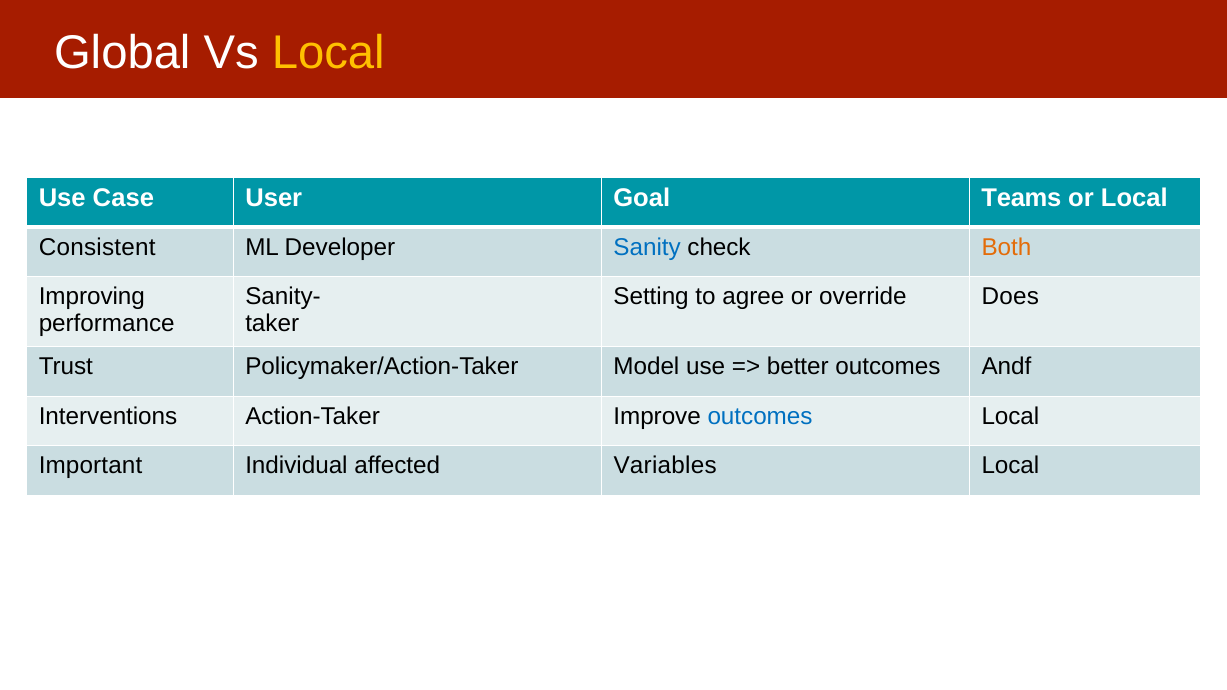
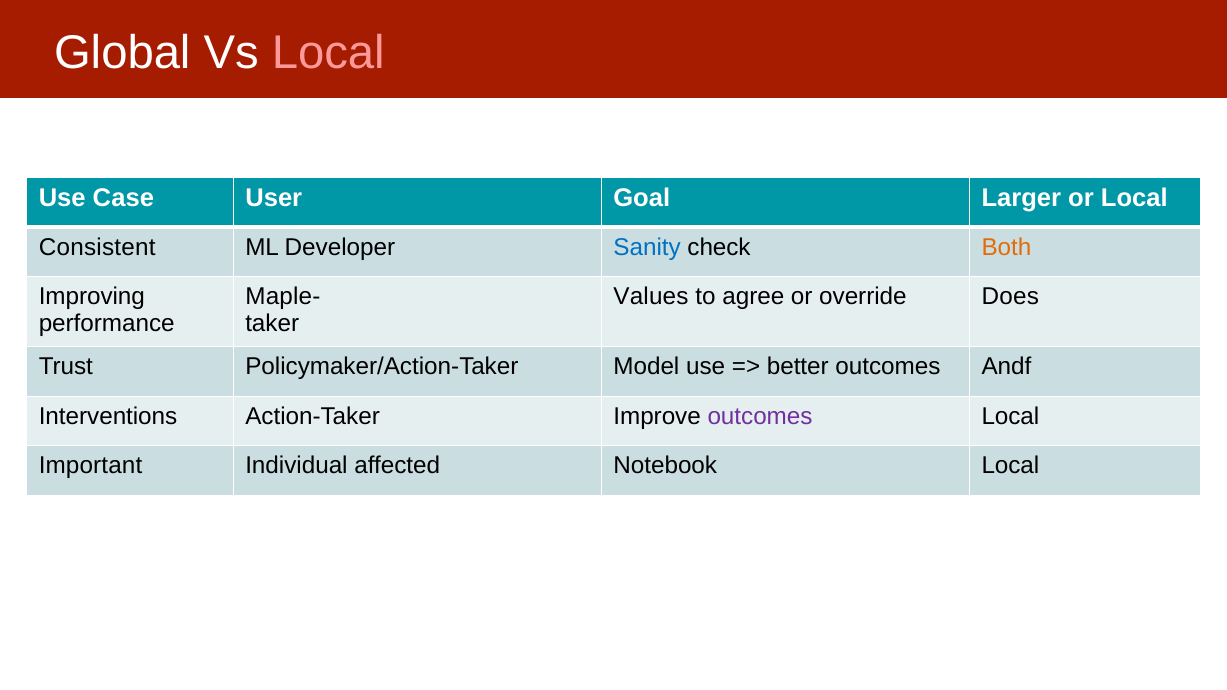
Local colour: yellow -> pink (328, 53)
Teams: Teams -> Larger (1021, 198)
Sanity-: Sanity- -> Maple- (283, 297)
Setting: Setting -> Values (651, 297)
outcomes colour: blue -> purple (760, 416)
Variables: Variables -> Notebook (665, 466)
